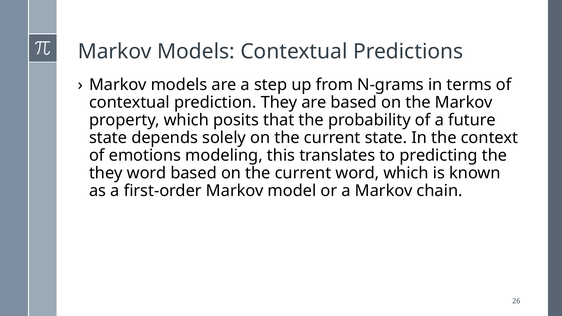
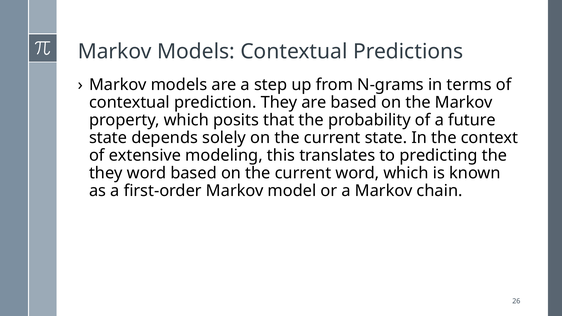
emotions: emotions -> extensive (145, 155)
